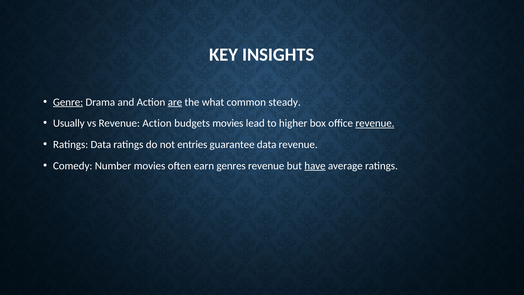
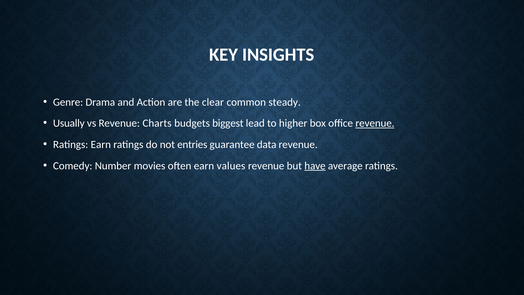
Genre underline: present -> none (68, 102)
are underline: present -> none (175, 102)
what: what -> clear (213, 102)
Revenue Action: Action -> Charts (157, 123)
budgets movies: movies -> biggest (228, 123)
Ratings Data: Data -> Earn (101, 144)
genres: genres -> values (231, 166)
